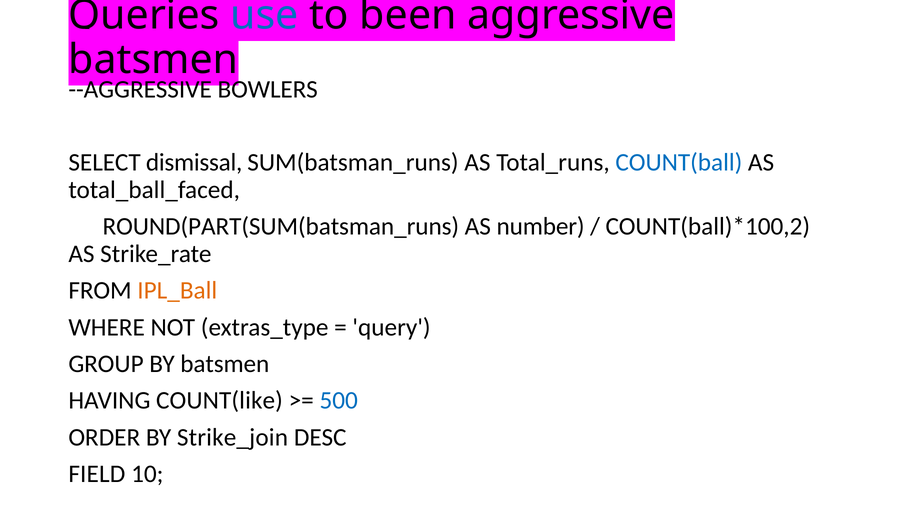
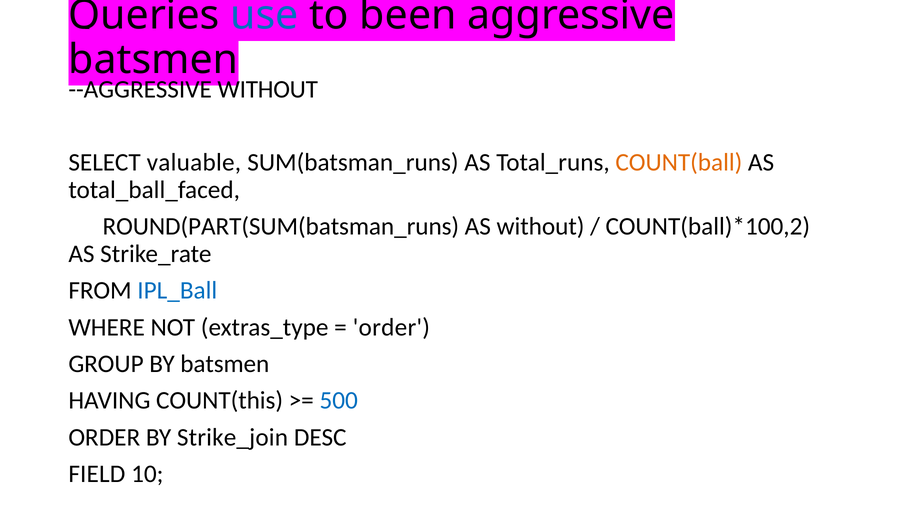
BOWLERS: BOWLERS -> WITHOUT (268, 89)
dismissal: dismissal -> valuable (194, 162)
COUNT(ball colour: blue -> orange (679, 162)
AS number: number -> without (540, 226)
IPL_Ball colour: orange -> blue (177, 290)
query: query -> order (391, 327)
COUNT(like: COUNT(like -> COUNT(this (220, 400)
